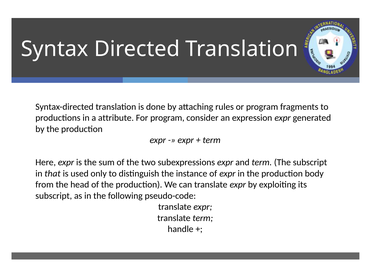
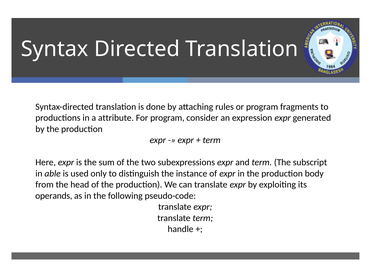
that: that -> able (53, 174)
subscript: subscript -> operands (54, 196)
